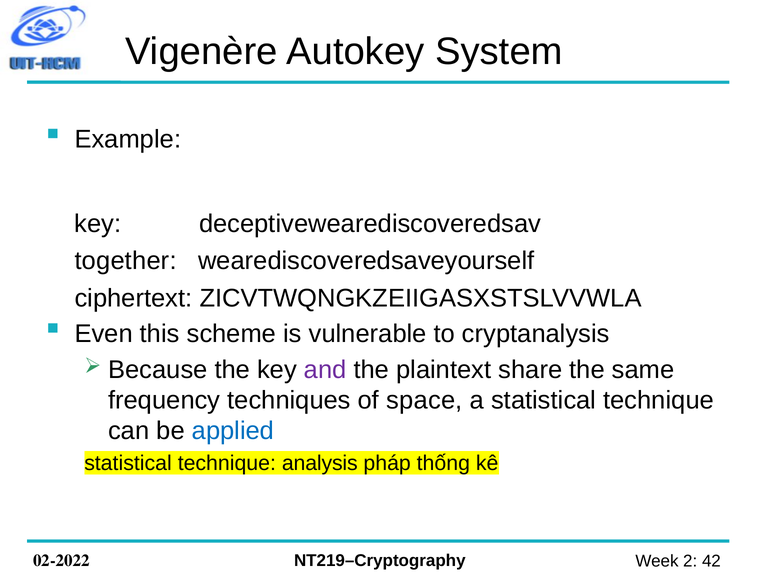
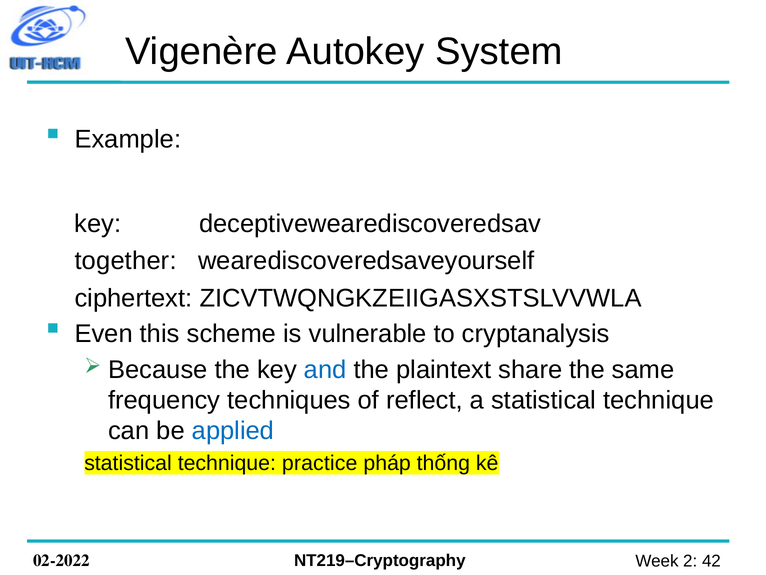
and colour: purple -> blue (325, 369)
space: space -> reflect (425, 400)
analysis: analysis -> practice (320, 463)
